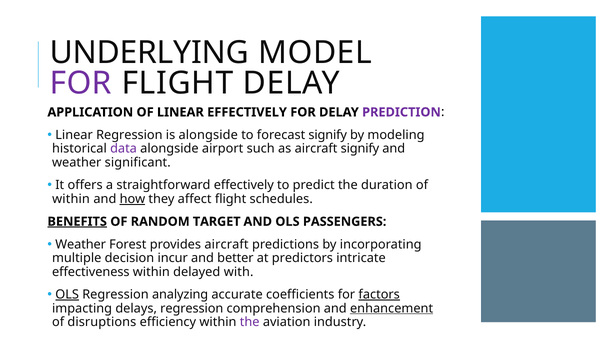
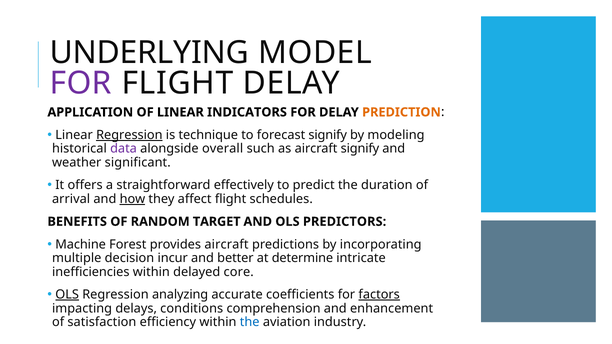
LINEAR EFFECTIVELY: EFFECTIVELY -> INDICATORS (247, 112)
PREDICTION colour: purple -> orange (401, 112)
Regression underline: none -> present (129, 135)
is alongside: alongside -> technique (208, 135)
airport: airport -> overall (223, 149)
within: within -> arrival (71, 199)
BENEFITS underline: present -> none (77, 222)
PASSENGERS: PASSENGERS -> PREDICTORS (345, 222)
Weather: Weather -> Machine (81, 244)
predictors: predictors -> determine (302, 258)
effectiveness: effectiveness -> inefficiencies (91, 272)
with: with -> core (239, 272)
delays regression: regression -> conditions (192, 309)
enhancement underline: present -> none (392, 309)
disruptions: disruptions -> satisfaction (102, 322)
the colour: purple -> blue (250, 322)
